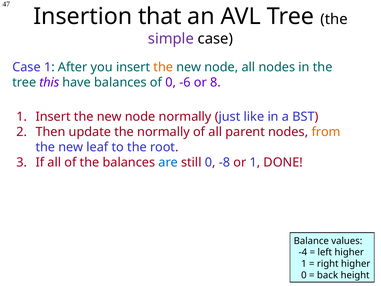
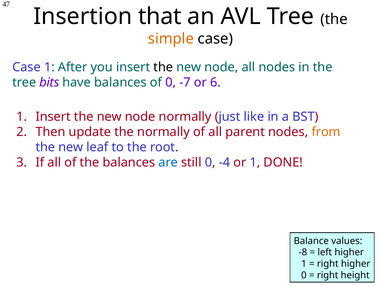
simple colour: purple -> orange (171, 39)
the colour: orange -> black (163, 67)
this: this -> bits (49, 82)
-6: -6 -> -7 (185, 82)
8: 8 -> 6 (216, 82)
-8: -8 -> -4 (224, 162)
-4: -4 -> -8 (303, 252)
back: back -> right (328, 275)
